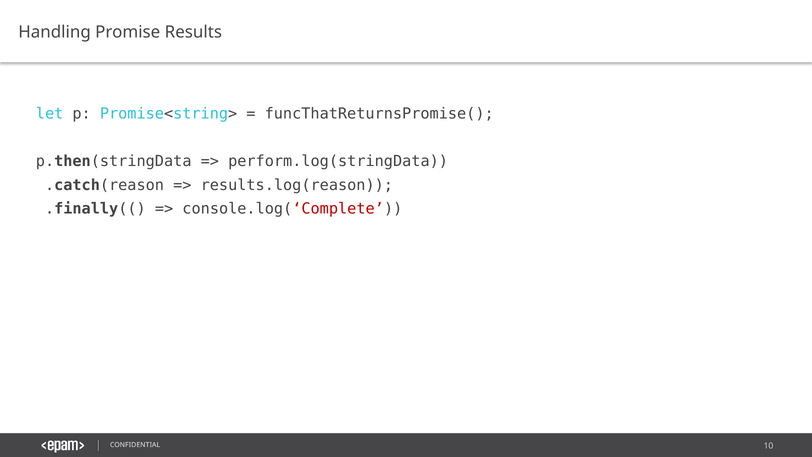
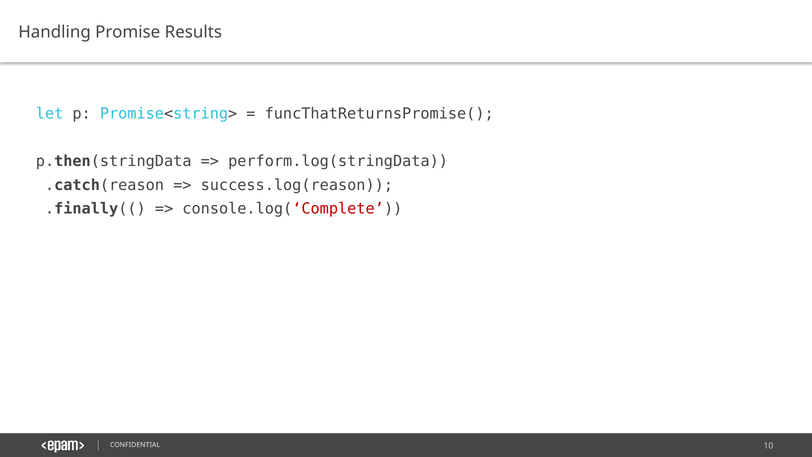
results.log(reason: results.log(reason -> success.log(reason (297, 185)
